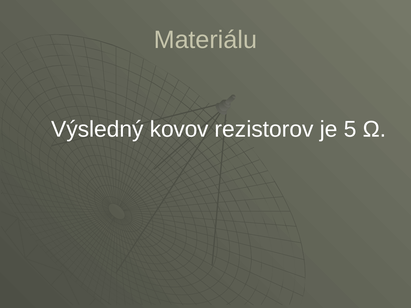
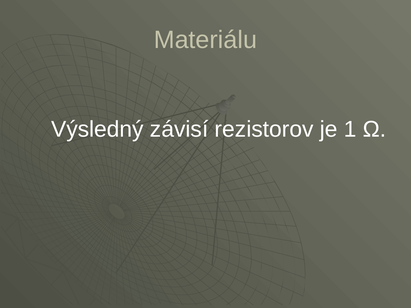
kovov: kovov -> závisí (179, 129)
5: 5 -> 1 (350, 129)
